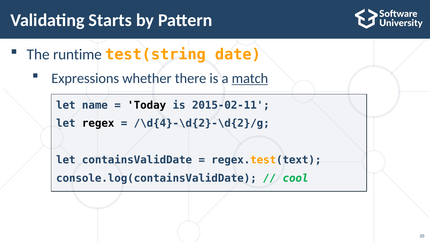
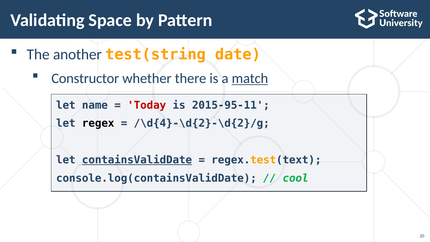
Starts: Starts -> Space (110, 20)
runtime: runtime -> another (77, 55)
Expressions: Expressions -> Constructor (85, 78)
Today colour: black -> red (147, 105)
2015-02-11: 2015-02-11 -> 2015-95-11 (231, 105)
containsValidDate underline: none -> present (137, 160)
